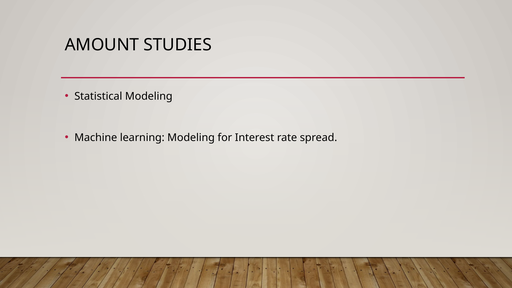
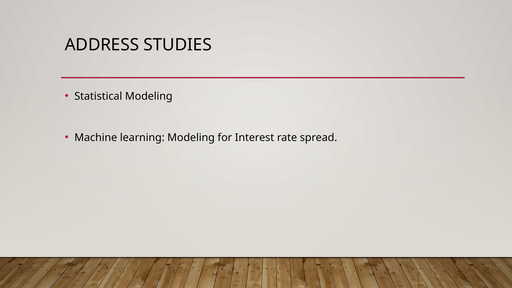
AMOUNT: AMOUNT -> ADDRESS (102, 45)
